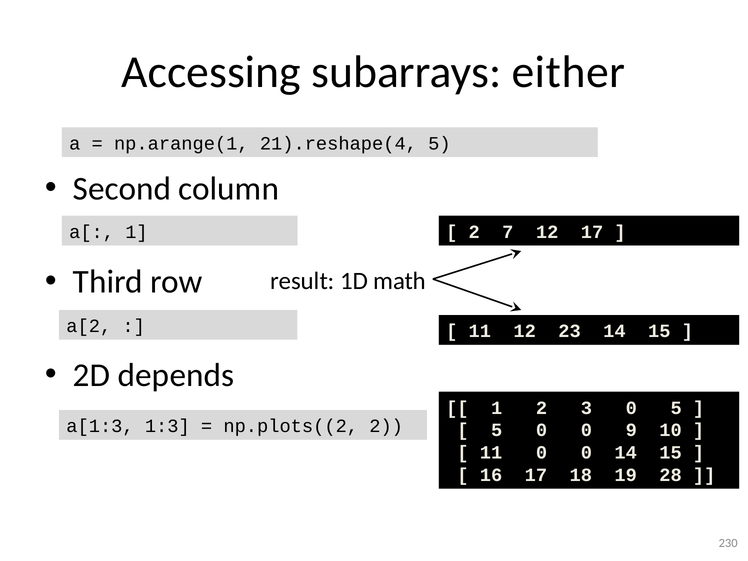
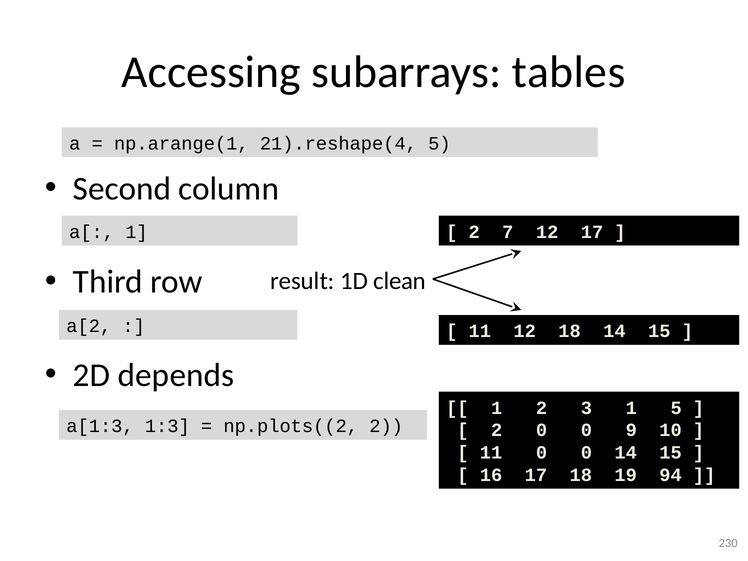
either: either -> tables (568, 72)
math: math -> clean (400, 281)
12 23: 23 -> 18 (570, 331)
3 0: 0 -> 1 (631, 408)
5: 5 -> 2 (497, 430)
28: 28 -> 94 (671, 475)
